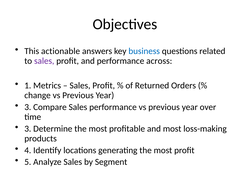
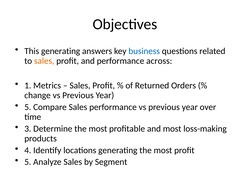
This actionable: actionable -> generating (61, 51)
sales colour: purple -> orange (44, 61)
3: 3 -> 5 (28, 107)
